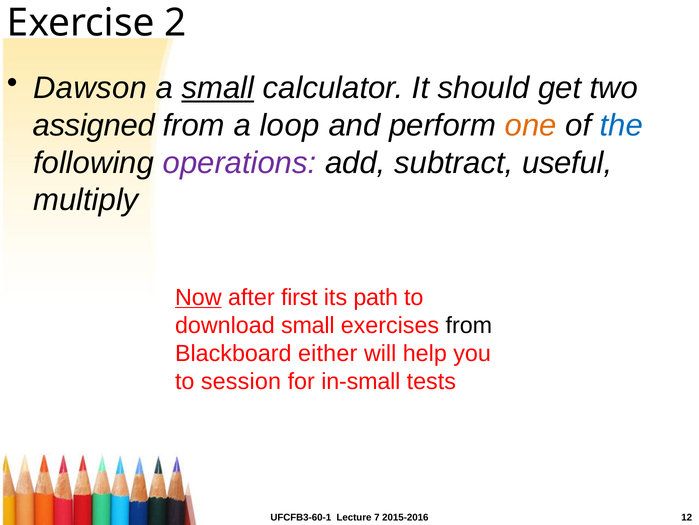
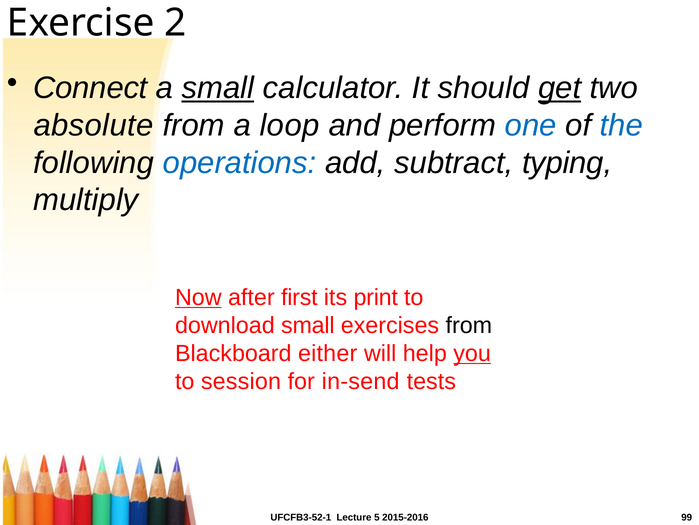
Dawson: Dawson -> Connect (90, 88)
get underline: none -> present (560, 88)
assigned: assigned -> absolute (93, 125)
one colour: orange -> blue (531, 125)
operations colour: purple -> blue (240, 163)
useful: useful -> typing (567, 163)
path: path -> print (376, 297)
you underline: none -> present (472, 353)
in-small: in-small -> in-send (361, 381)
UFCFB3-60-1: UFCFB3-60-1 -> UFCFB3-52-1 (301, 517)
7: 7 -> 5 (377, 517)
12: 12 -> 99 (687, 517)
